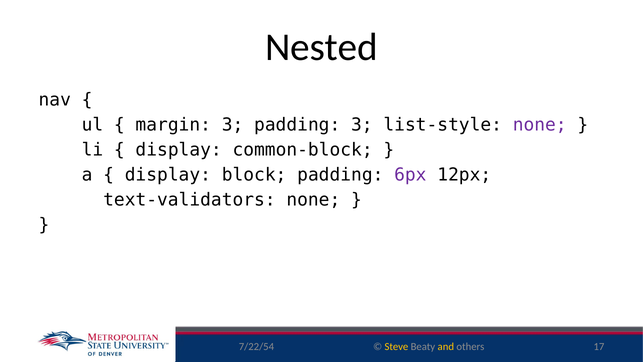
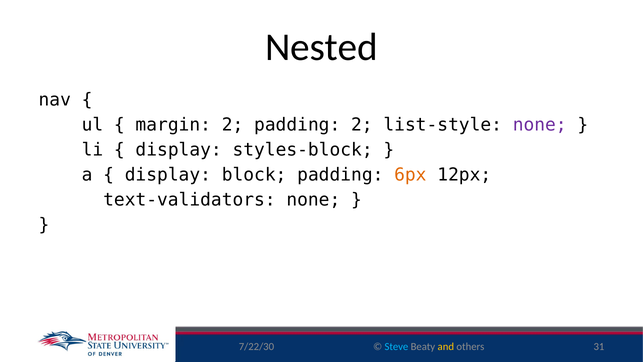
margin 3: 3 -> 2 (233, 125)
padding 3: 3 -> 2 (362, 125)
common-block: common-block -> styles-block (303, 150)
6px colour: purple -> orange (410, 175)
7/22/54: 7/22/54 -> 7/22/30 (256, 346)
Steve colour: yellow -> light blue (396, 346)
17: 17 -> 31 (599, 346)
